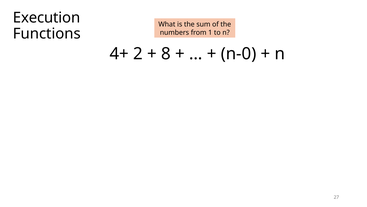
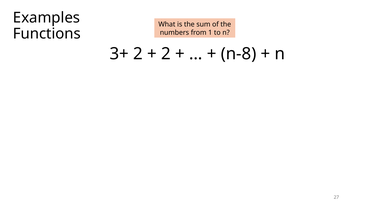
Execution: Execution -> Examples (47, 18)
4+: 4+ -> 3+ (119, 54)
8: 8 -> 2 (166, 54)
n-0: n-0 -> n-8 (239, 54)
